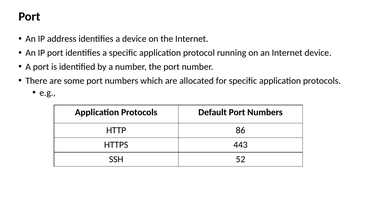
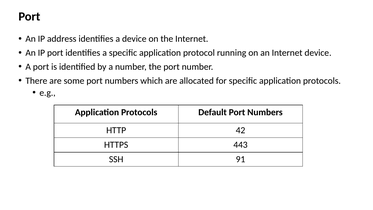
86: 86 -> 42 (241, 130)
52: 52 -> 91 (241, 159)
